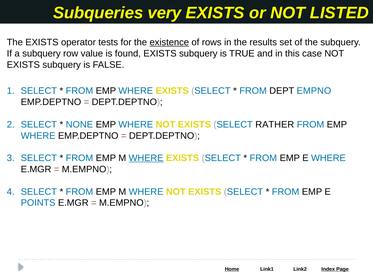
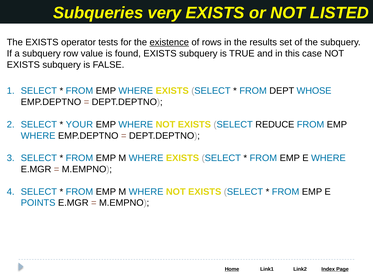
EMPNO: EMPNO -> WHOSE (314, 91)
NONE: NONE -> YOUR (79, 124)
RATHER: RATHER -> REDUCE (275, 124)
WHERE underline: present -> none (146, 158)
